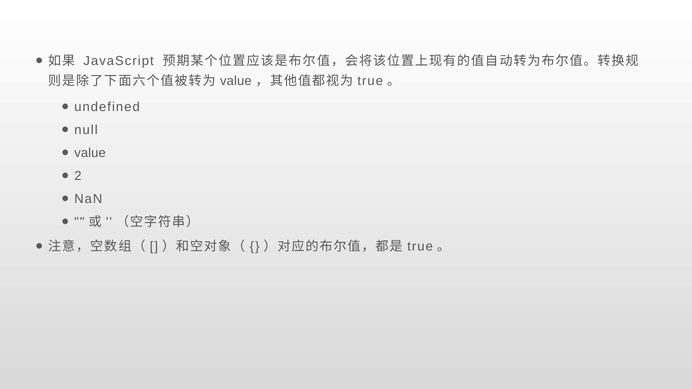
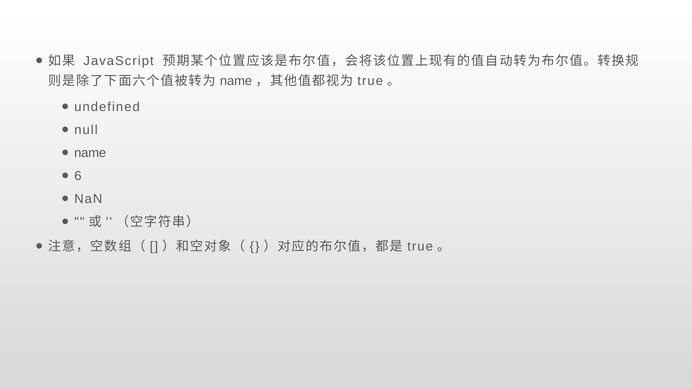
value: value -> name (236, 81)
value: value -> name (90, 153)
2: 2 -> 6 (78, 176)
